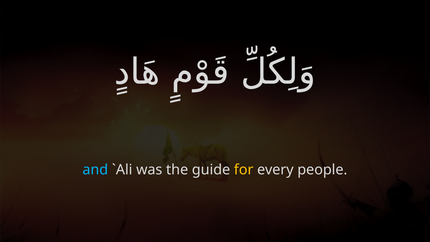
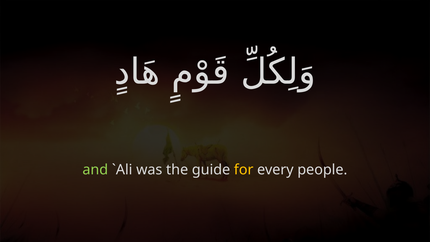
and colour: light blue -> light green (95, 170)
